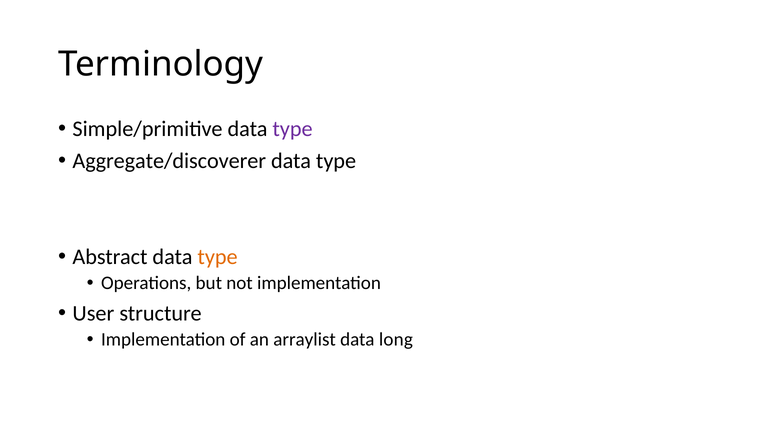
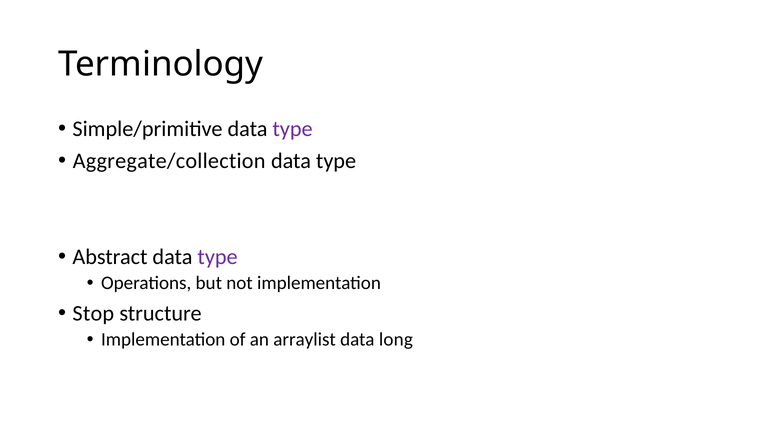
Aggregate/discoverer: Aggregate/discoverer -> Aggregate/collection (169, 161)
type colour: orange -> purple (218, 257)
User: User -> Stop (93, 314)
